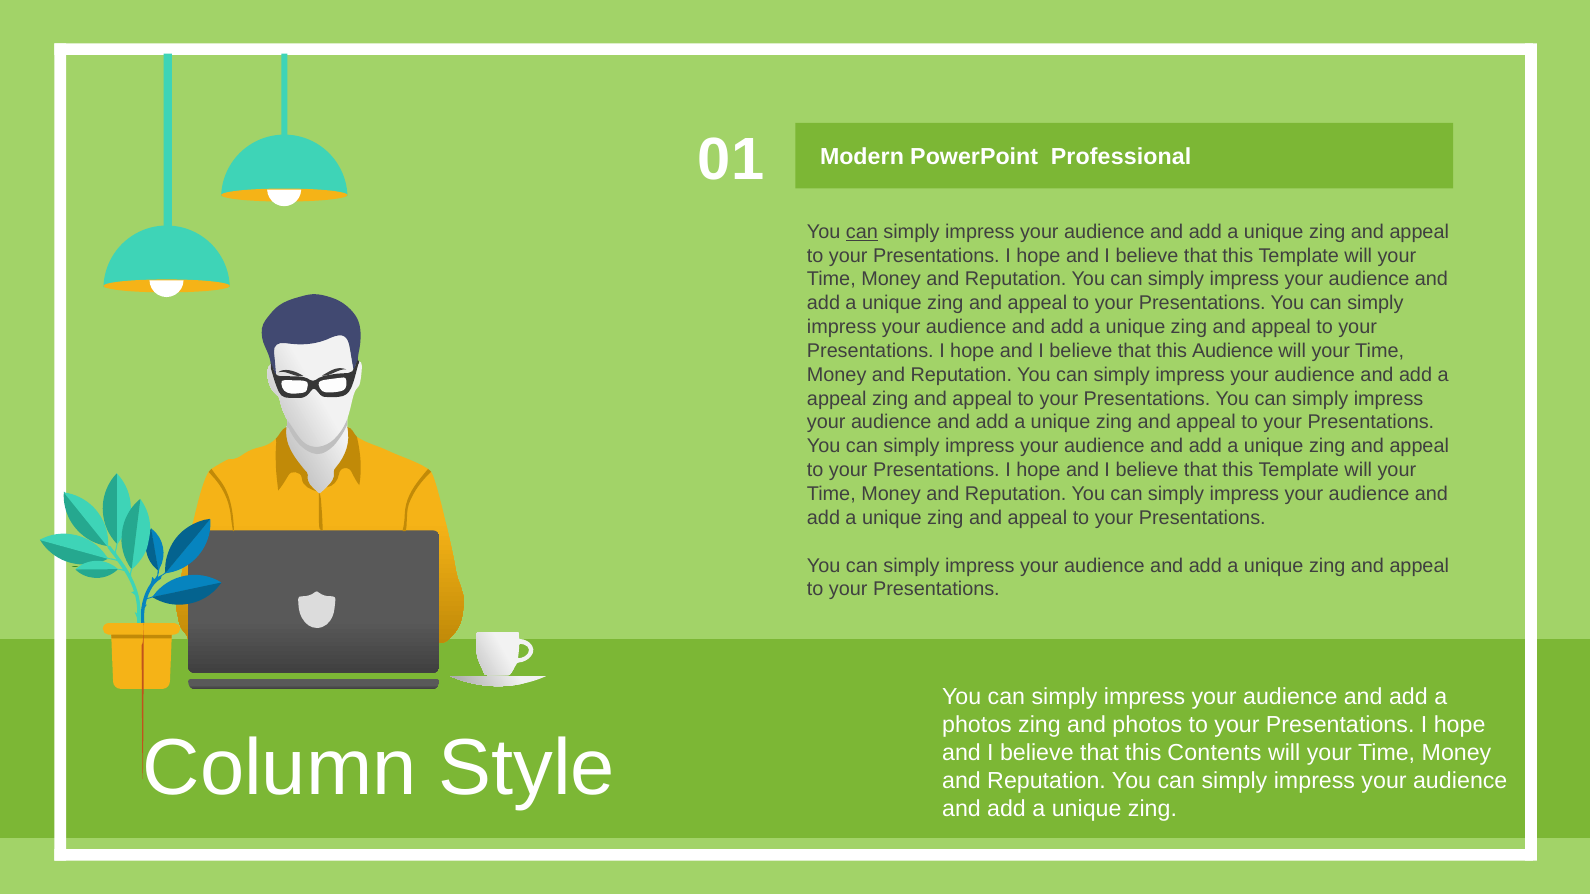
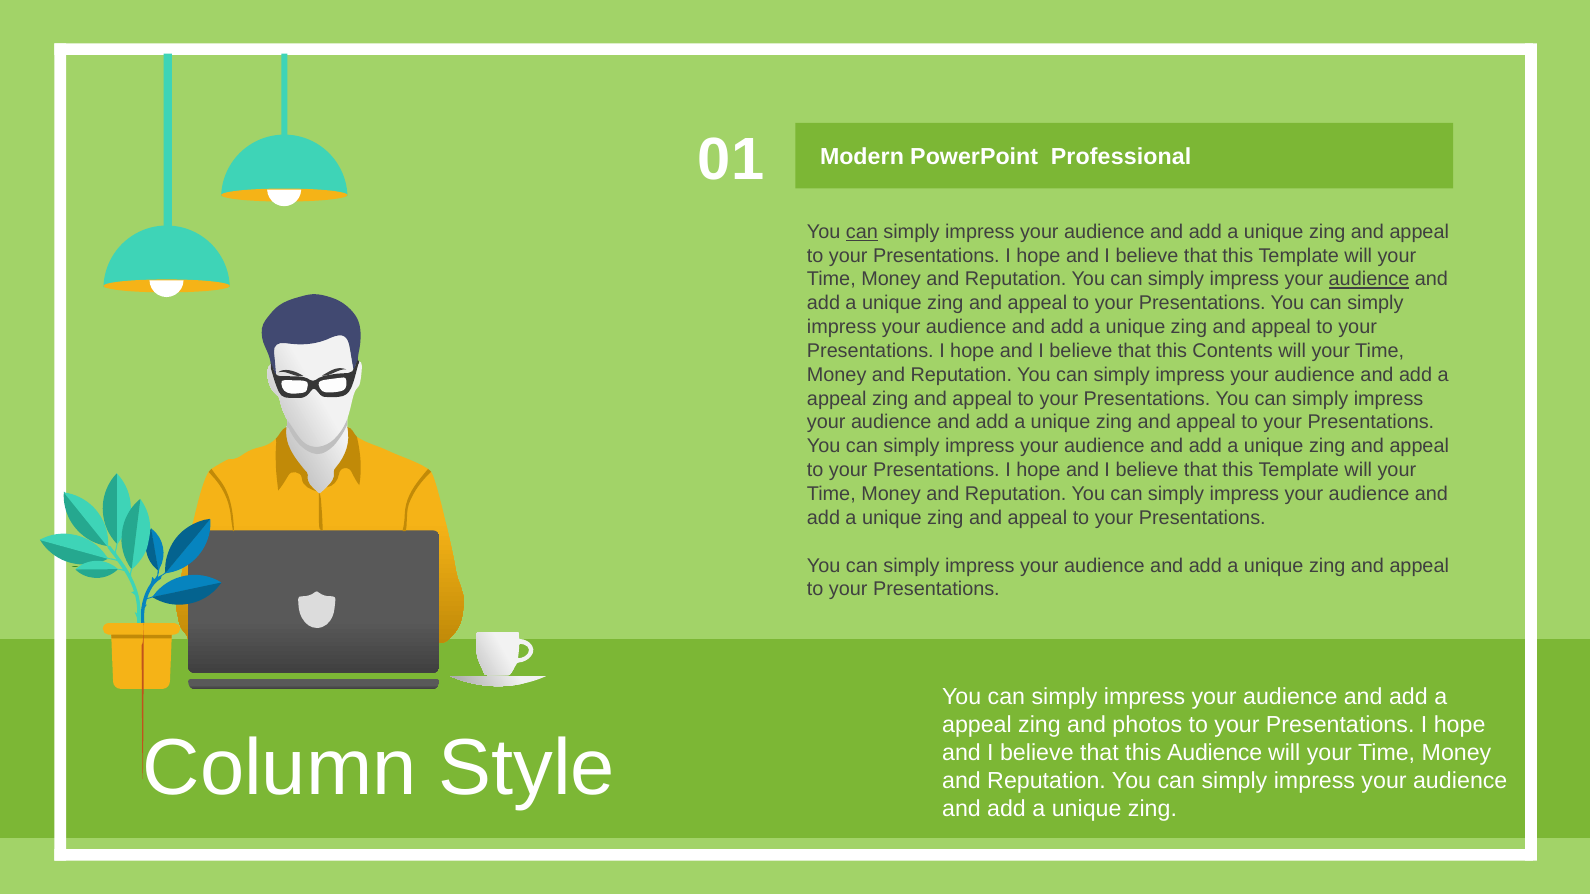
audience underline: none -> present (1369, 280)
this Audience: Audience -> Contents (1233, 351)
photos: photos -> appeal (977, 725)
this Contents: Contents -> Audience (1215, 753)
